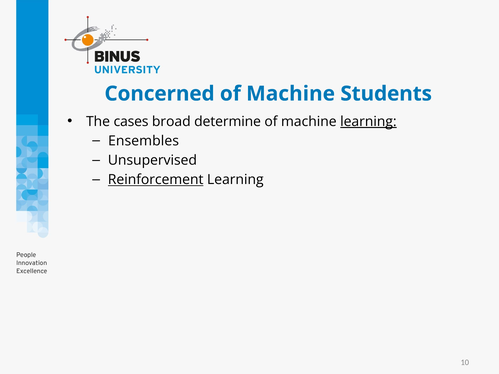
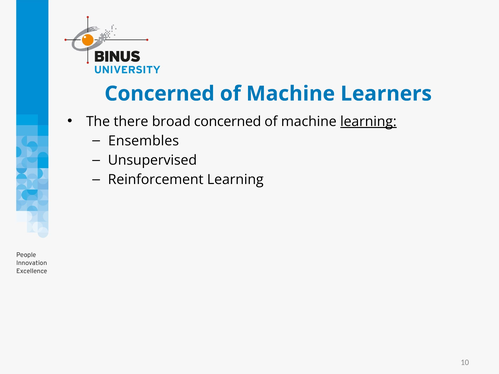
Students: Students -> Learners (386, 94)
cases: cases -> there (131, 122)
broad determine: determine -> concerned (228, 122)
Reinforcement underline: present -> none (156, 180)
